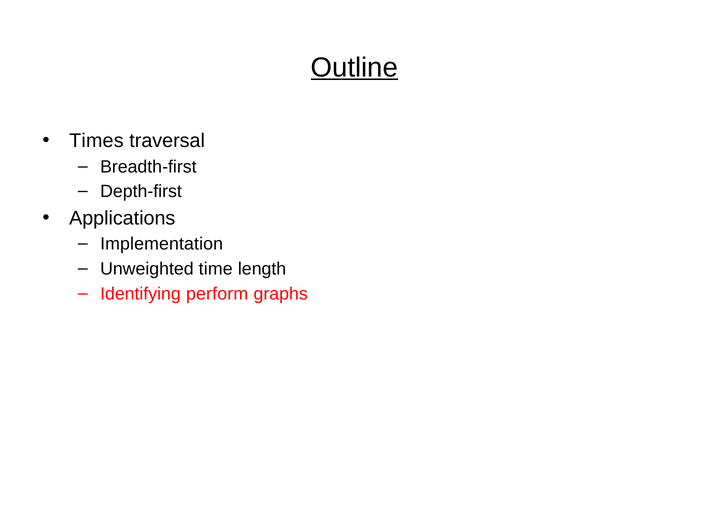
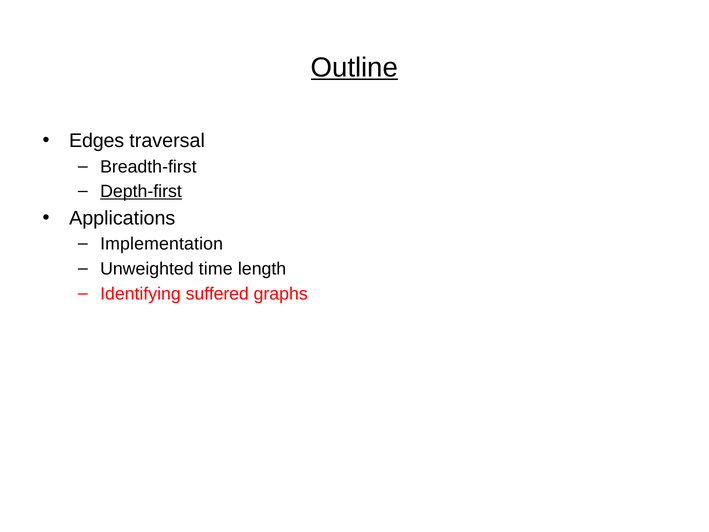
Times: Times -> Edges (97, 141)
Depth-first underline: none -> present (141, 191)
perform: perform -> suffered (217, 294)
